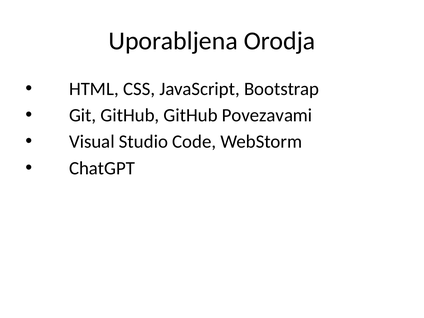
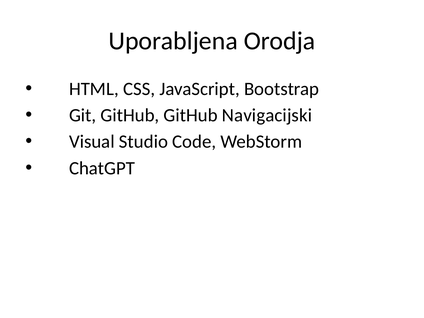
Povezavami: Povezavami -> Navigacijski (267, 115)
